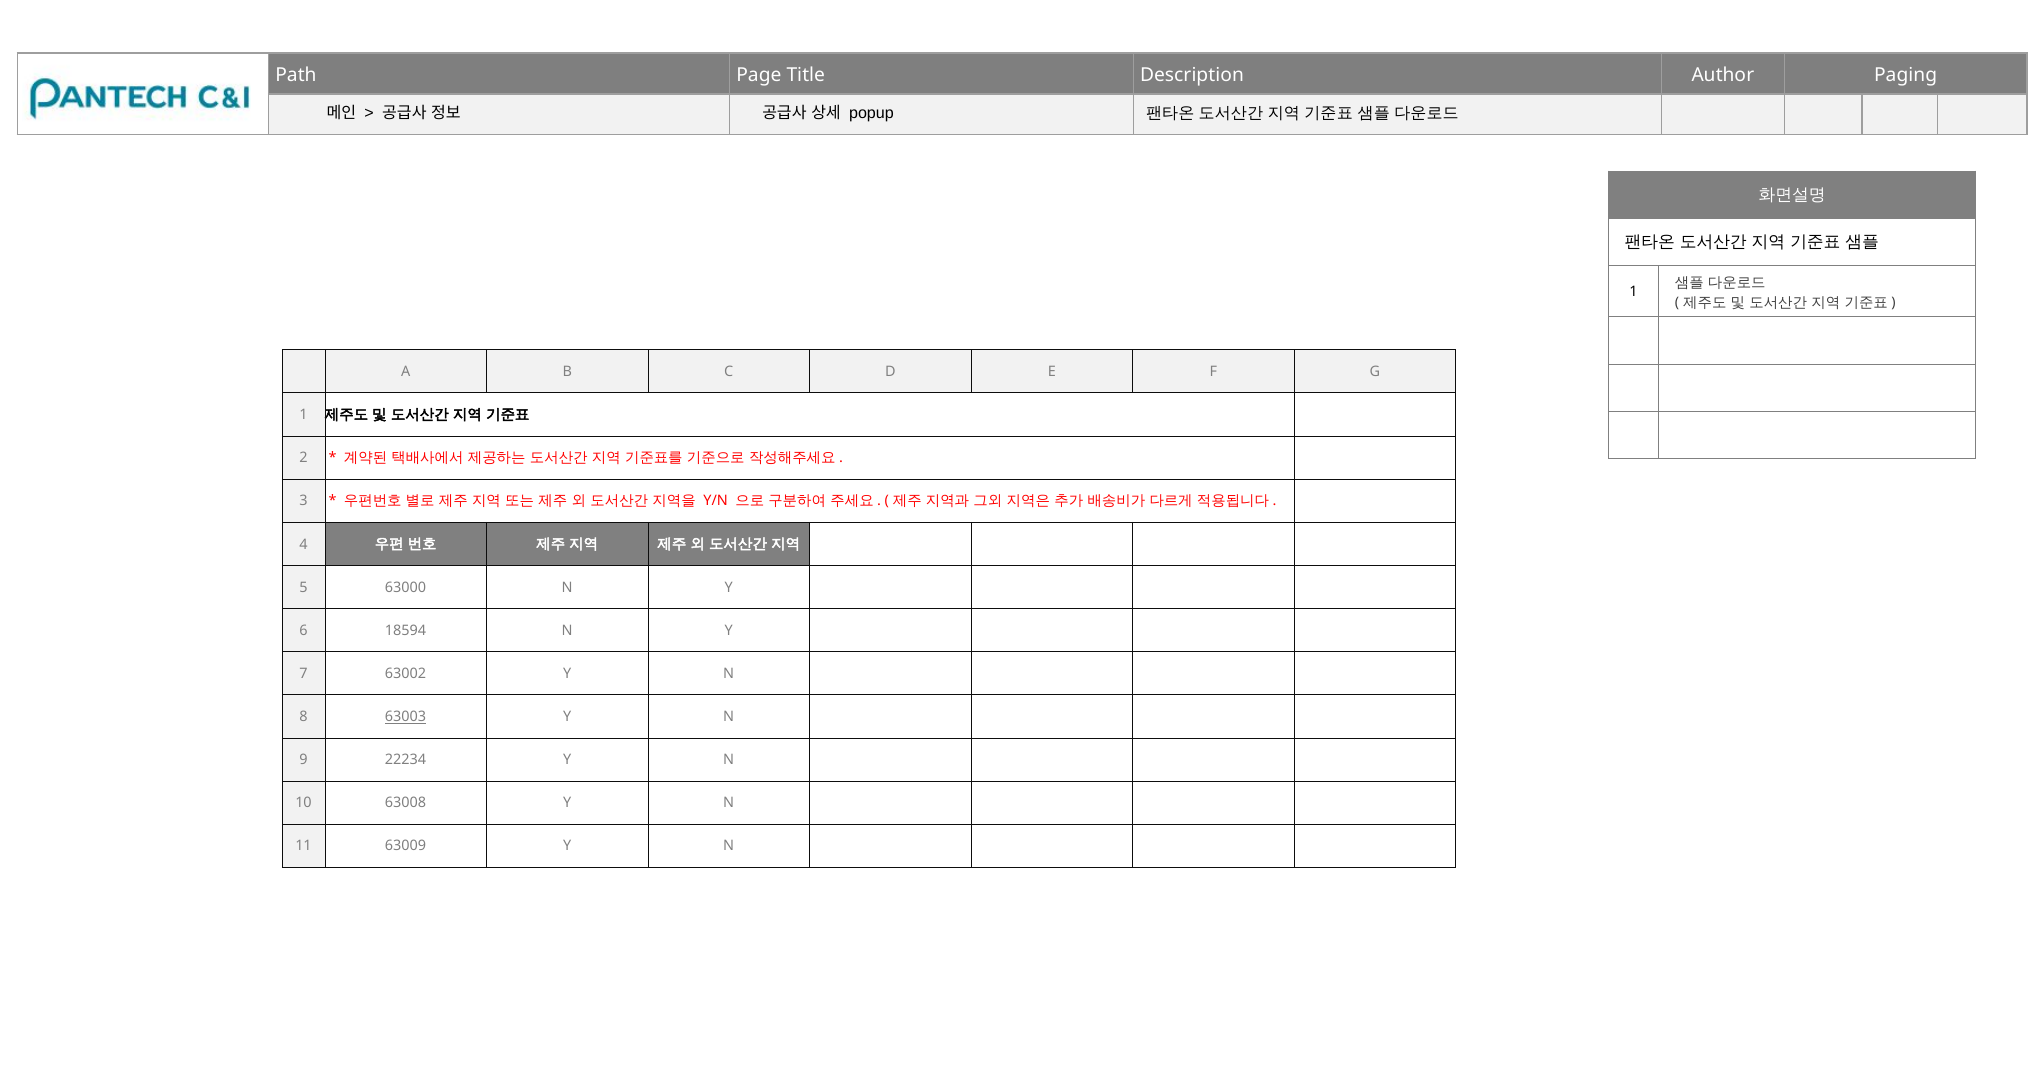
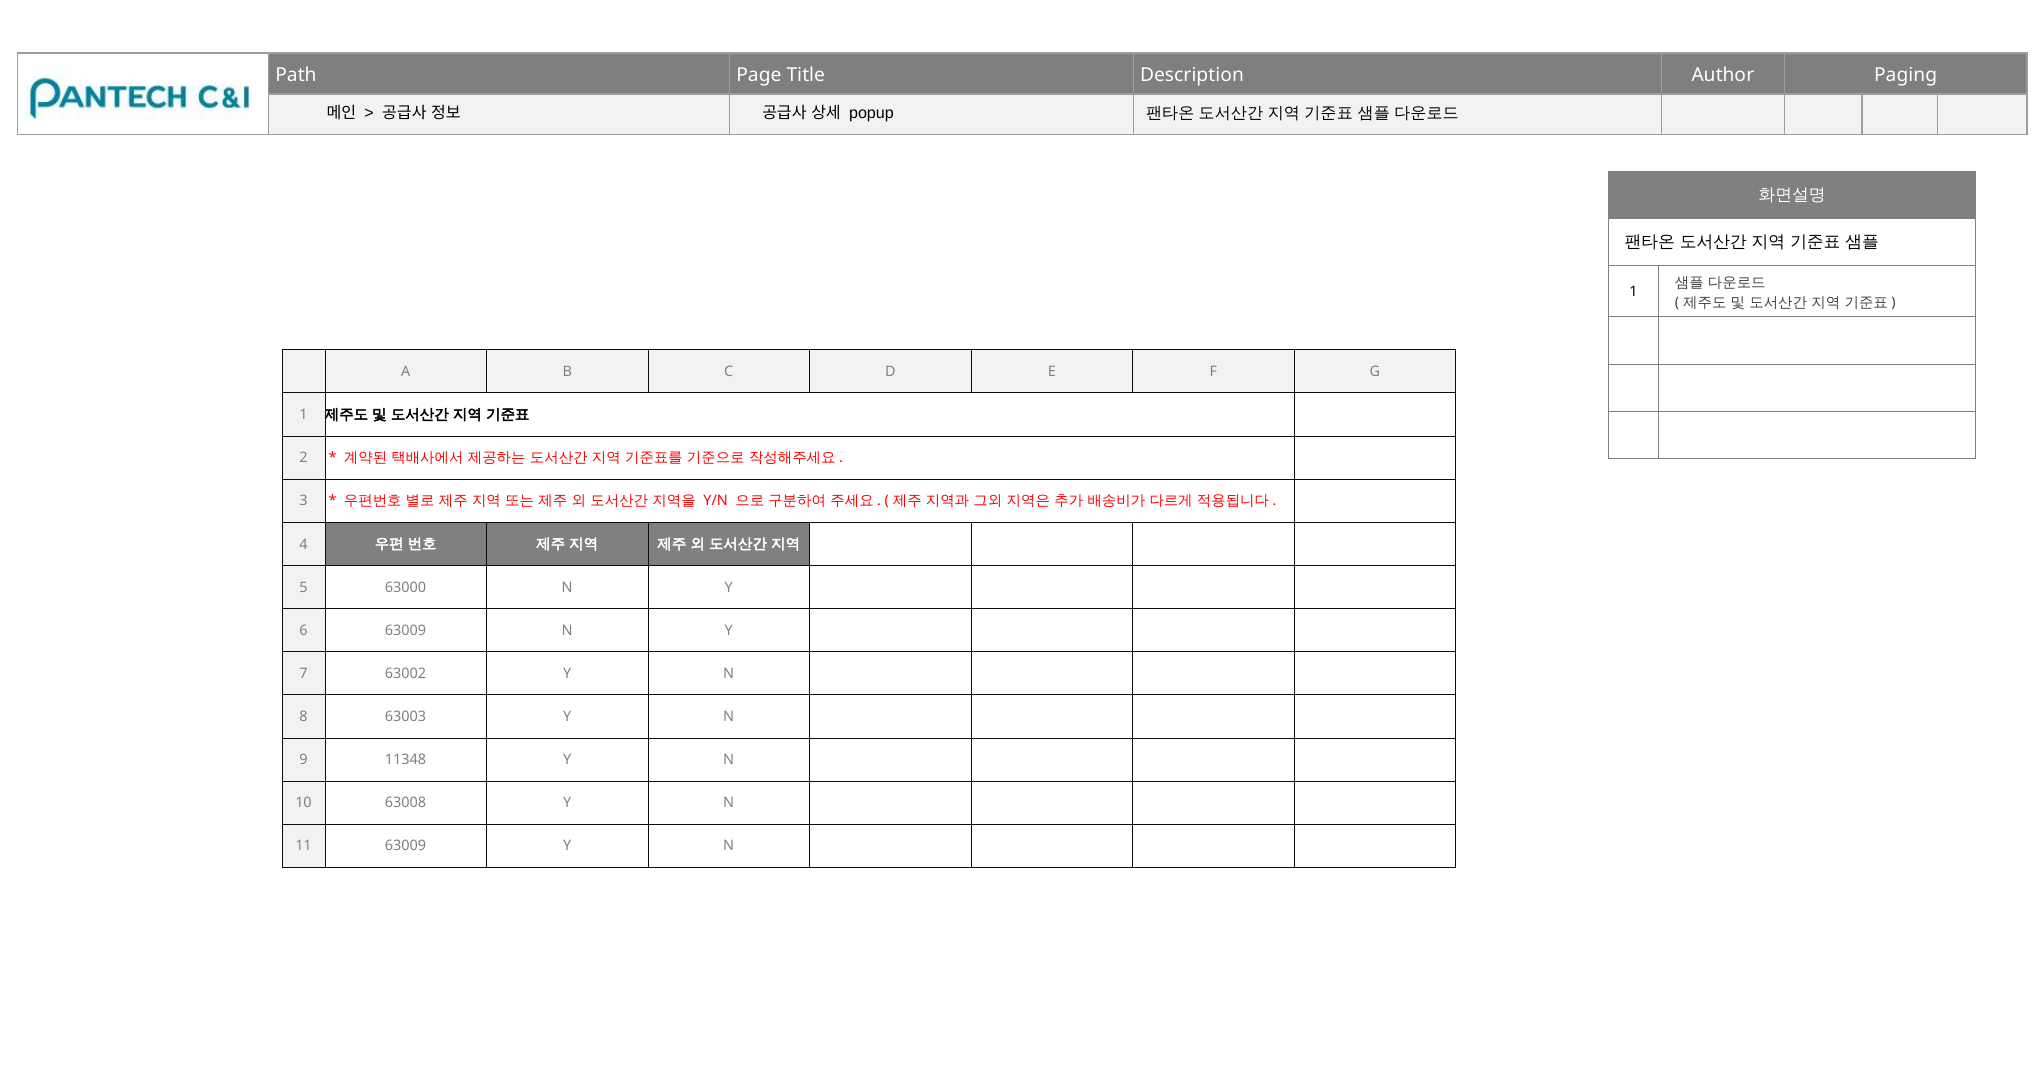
6 18594: 18594 -> 63009 (406, 631)
63003 underline: present -> none (406, 717)
22234: 22234 -> 11348 (406, 760)
